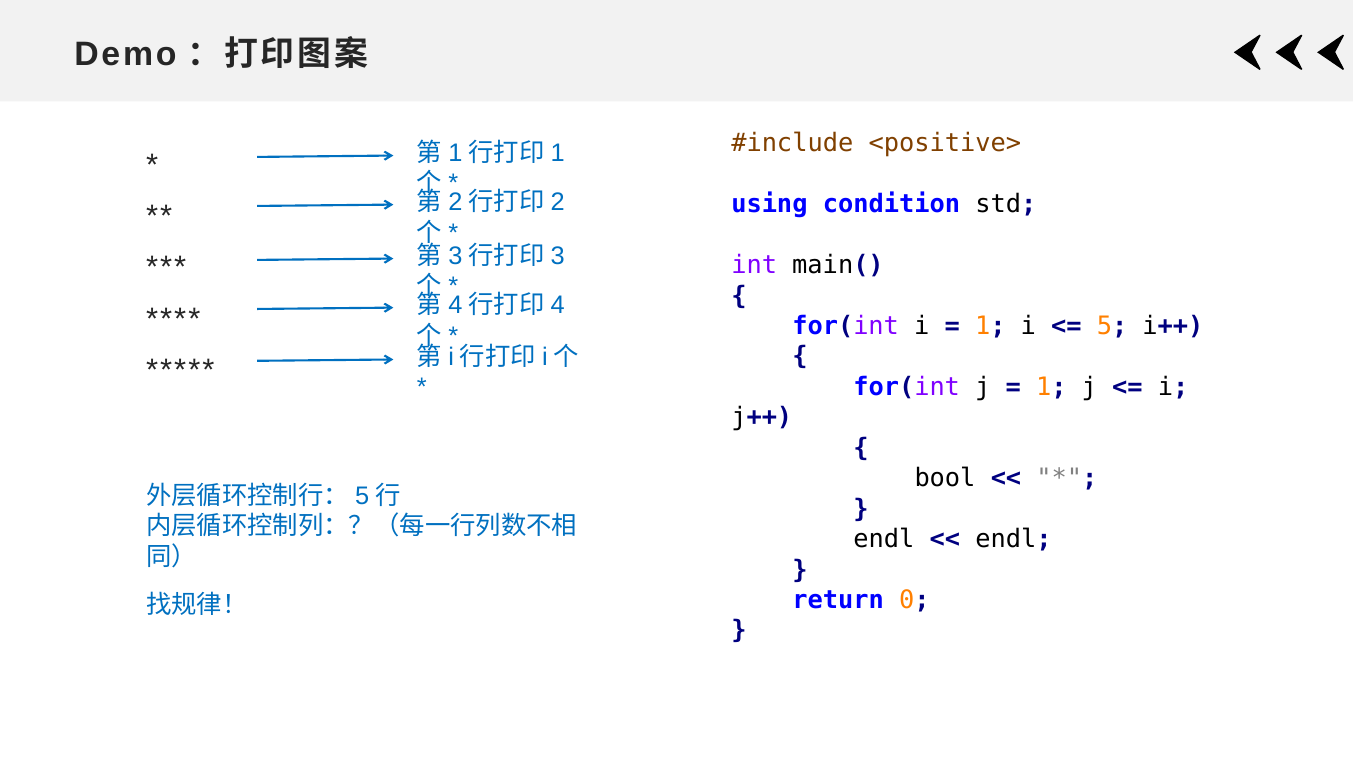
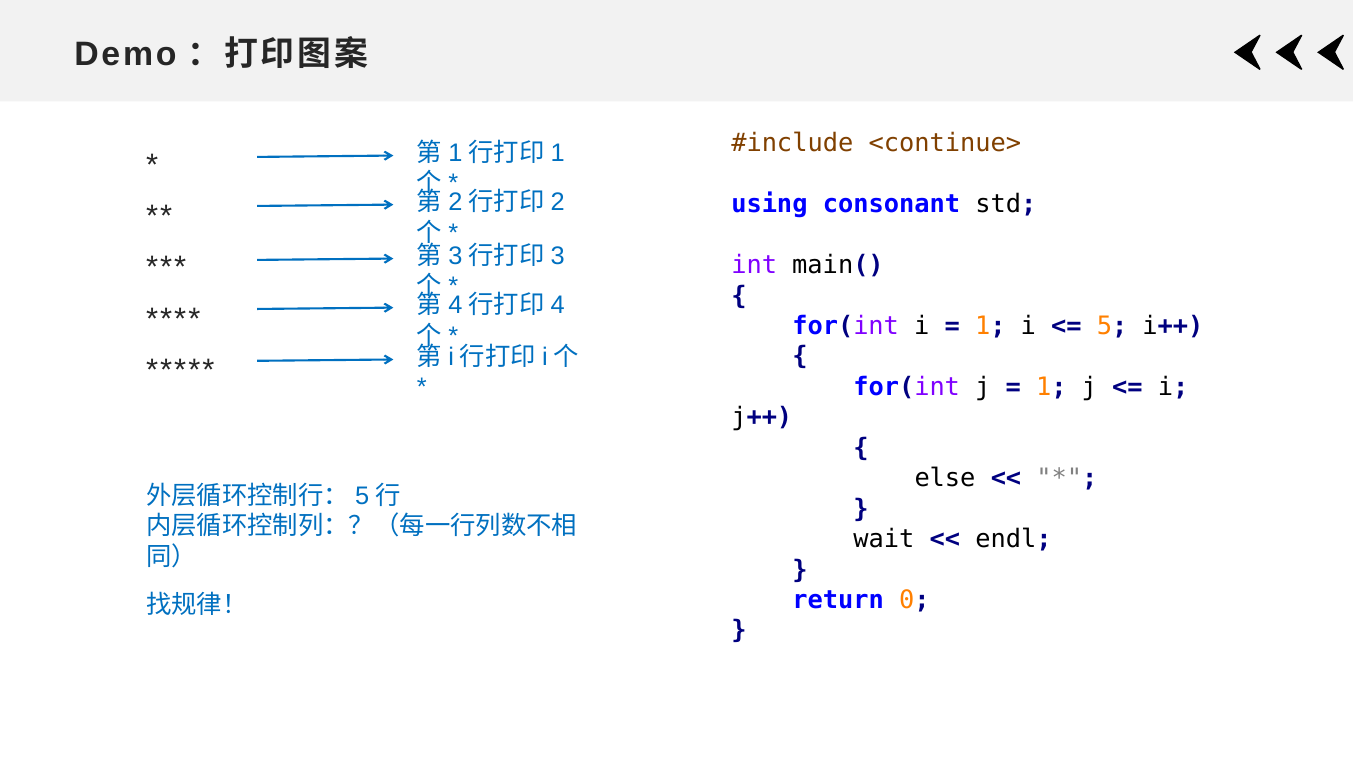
<positive>: <positive> -> <continue> (945, 143)
condition: condition -> consonant (891, 204)
bool: bool -> else (945, 478)
endl: endl -> wait (884, 539)
